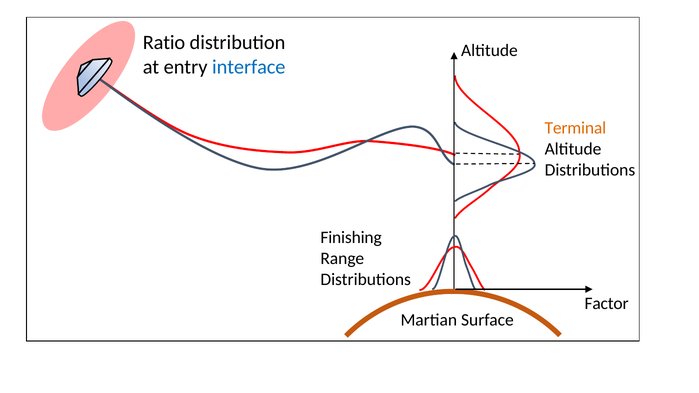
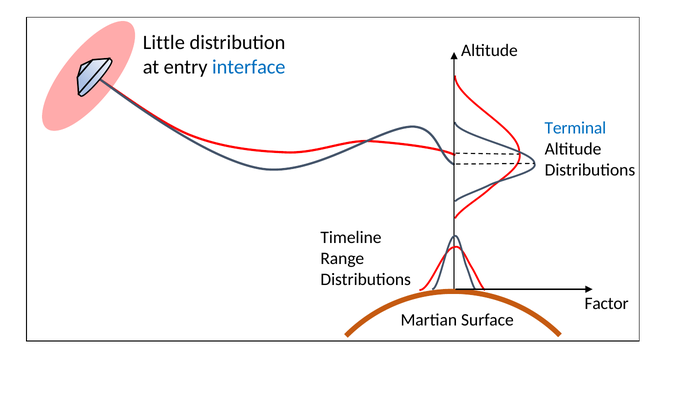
Ratio: Ratio -> Little (164, 43)
Terminal colour: orange -> blue (575, 128)
Finishing: Finishing -> Timeline (351, 238)
